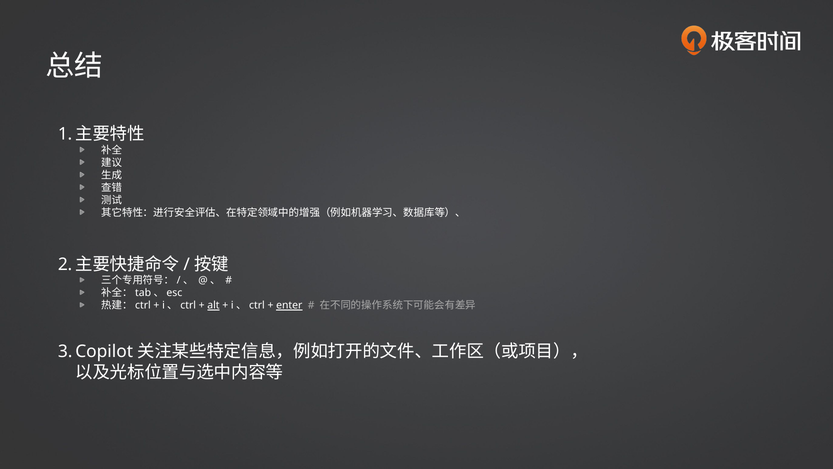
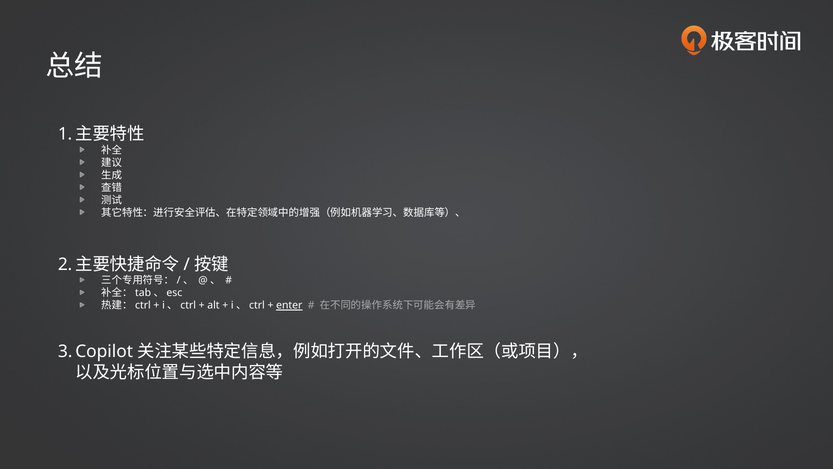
alt underline: present -> none (213, 305)
